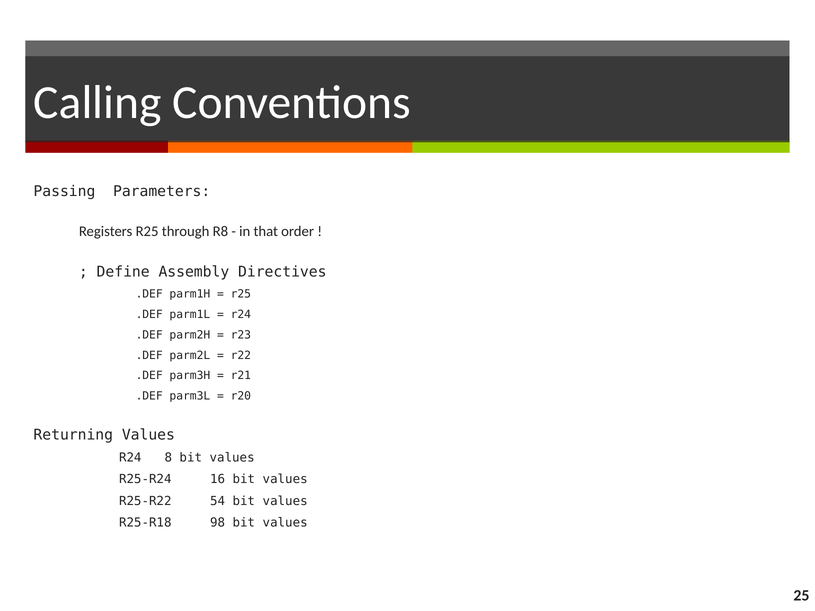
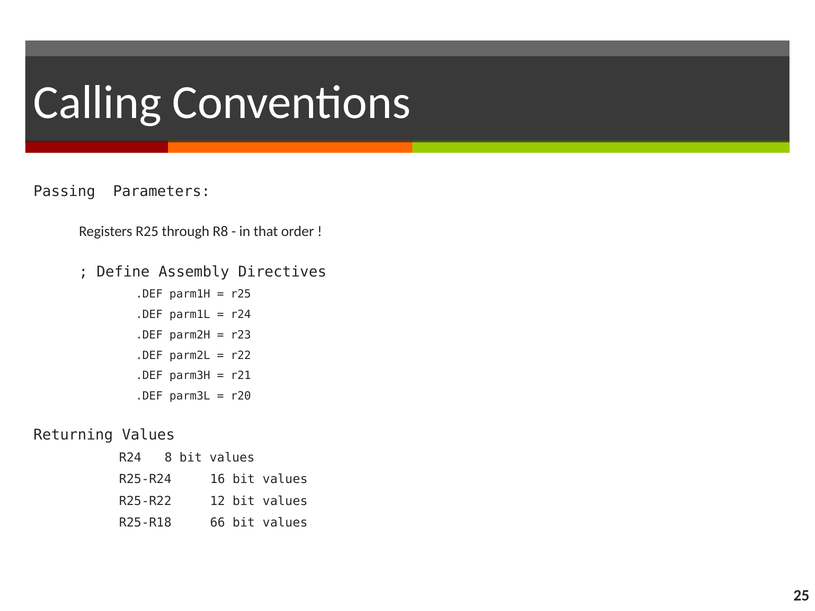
54: 54 -> 12 (218, 501)
98: 98 -> 66 (218, 523)
